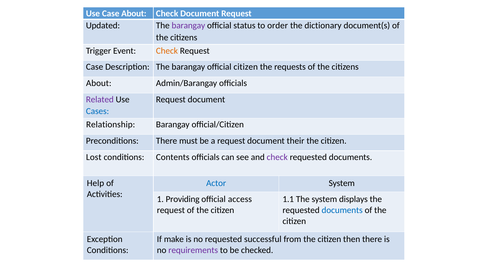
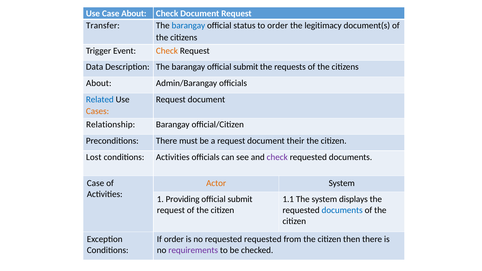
Updated: Updated -> Transfer (103, 26)
barangay colour: purple -> blue (188, 26)
dictionary: dictionary -> legitimacy (323, 26)
Case: Case -> Data (95, 67)
barangay official citizen: citizen -> submit (246, 67)
Related colour: purple -> blue (100, 100)
Cases colour: blue -> orange (97, 111)
conditions Contents: Contents -> Activities (173, 157)
Help: Help -> Case (96, 183)
Actor colour: blue -> orange (216, 183)
access: access -> submit (240, 199)
If make: make -> order (174, 239)
requested successful: successful -> requested (263, 239)
